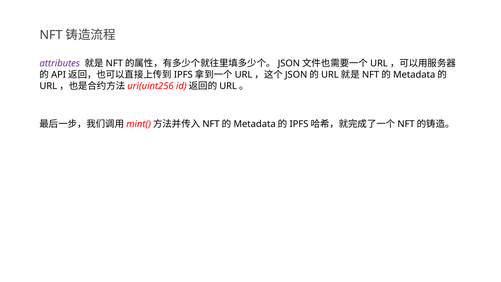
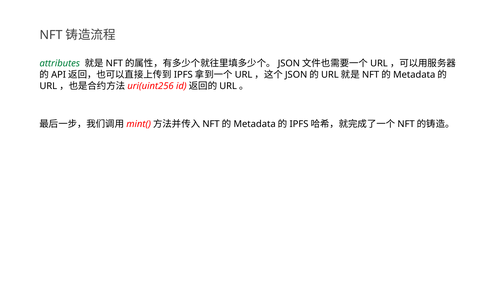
attributes colour: purple -> green (60, 63)
